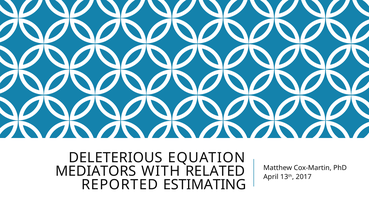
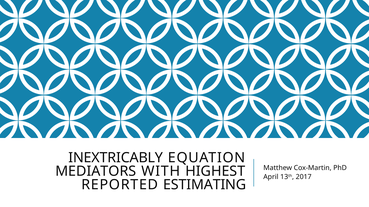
DELETERIOUS: DELETERIOUS -> INEXTRICABLY (116, 158)
RELATED: RELATED -> HIGHEST (215, 172)
